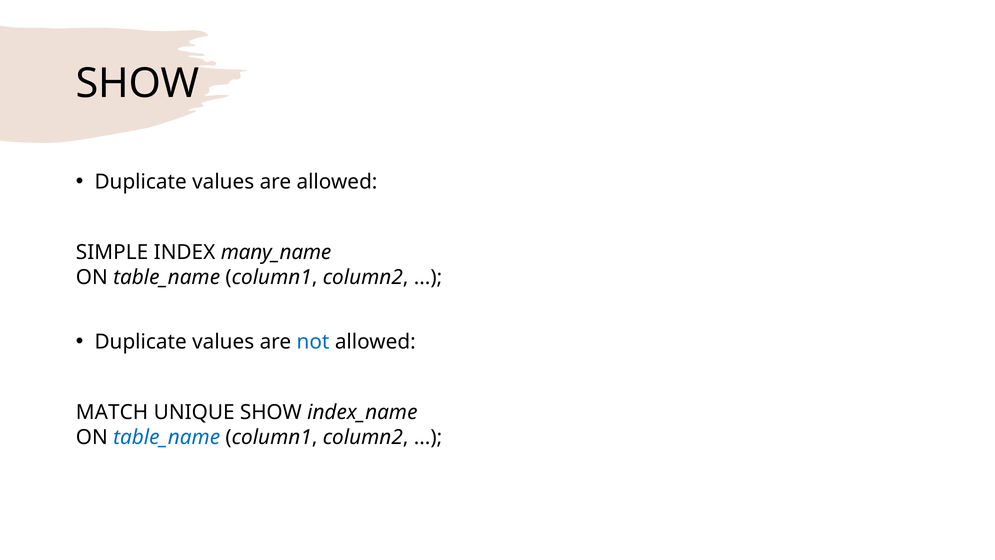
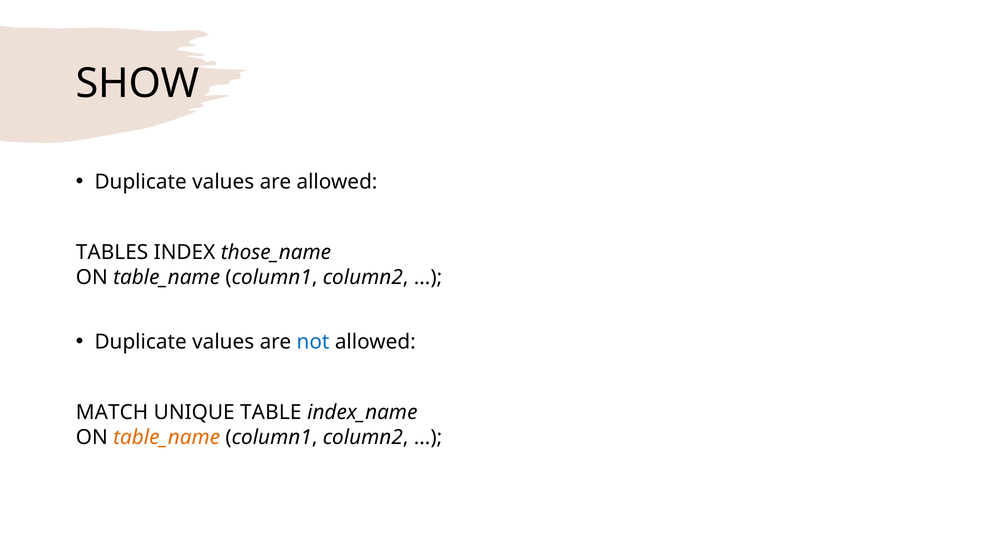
SIMPLE: SIMPLE -> TABLES (112, 252)
many_name: many_name -> those_name (276, 252)
UNIQUE SHOW: SHOW -> TABLE (271, 412)
table_name colour: blue -> orange (167, 437)
